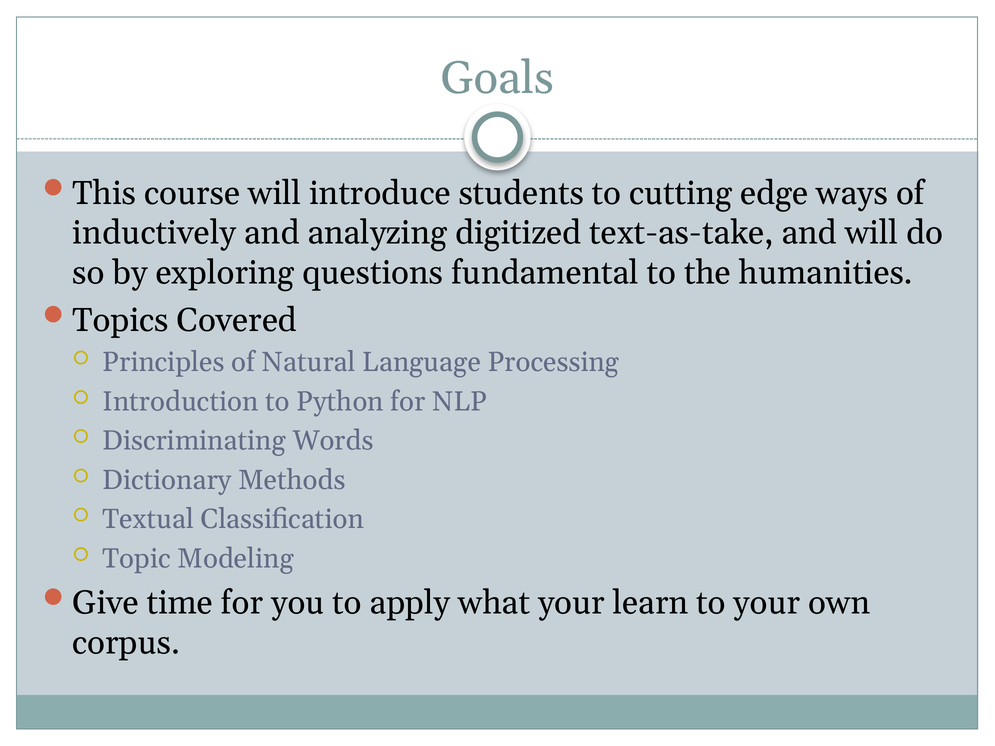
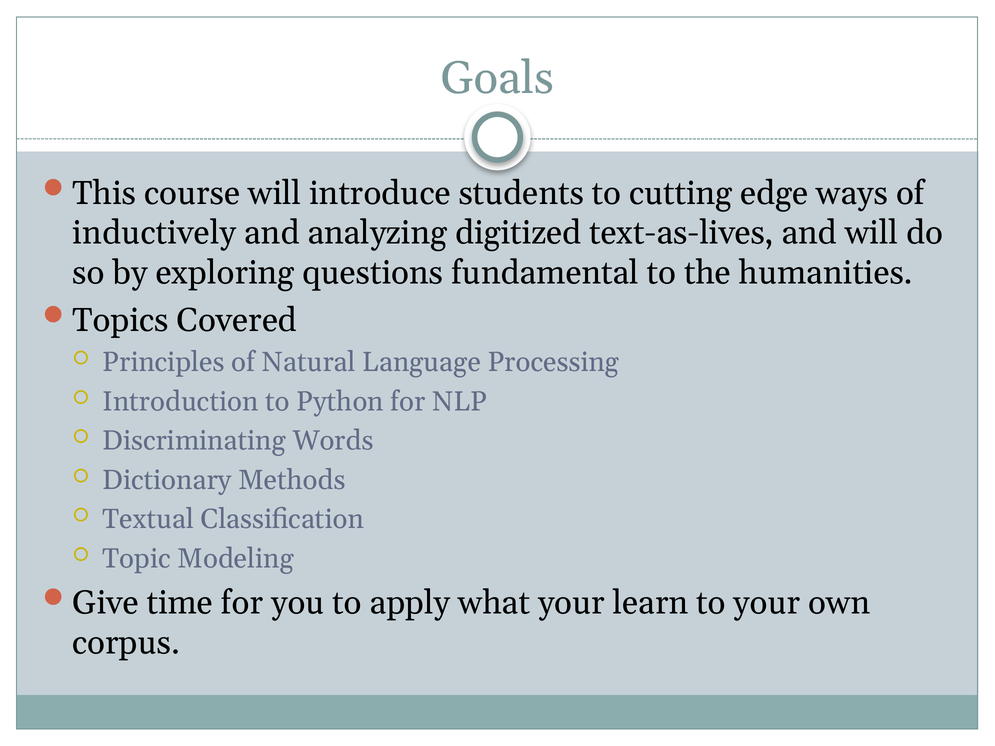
text-as-take: text-as-take -> text-as-lives (682, 233)
